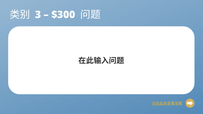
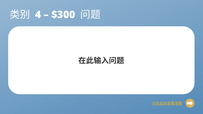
3: 3 -> 4 (38, 15)
